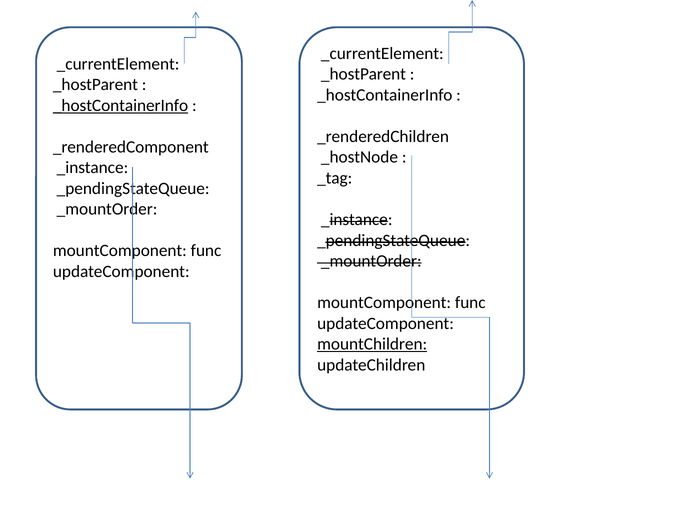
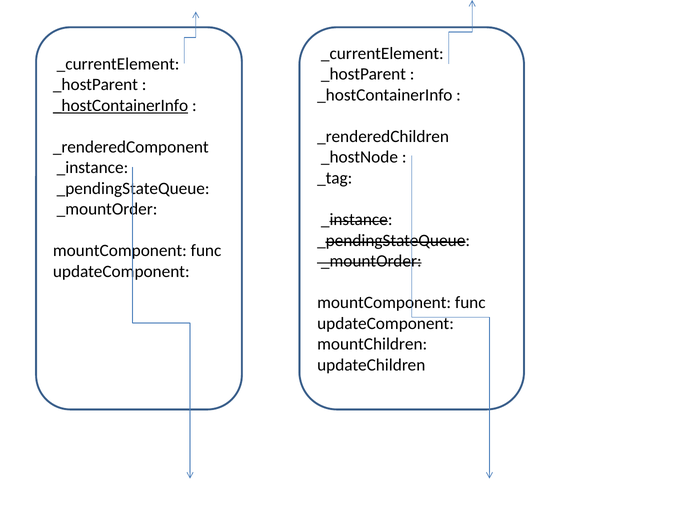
mountChildren underline: present -> none (372, 344)
